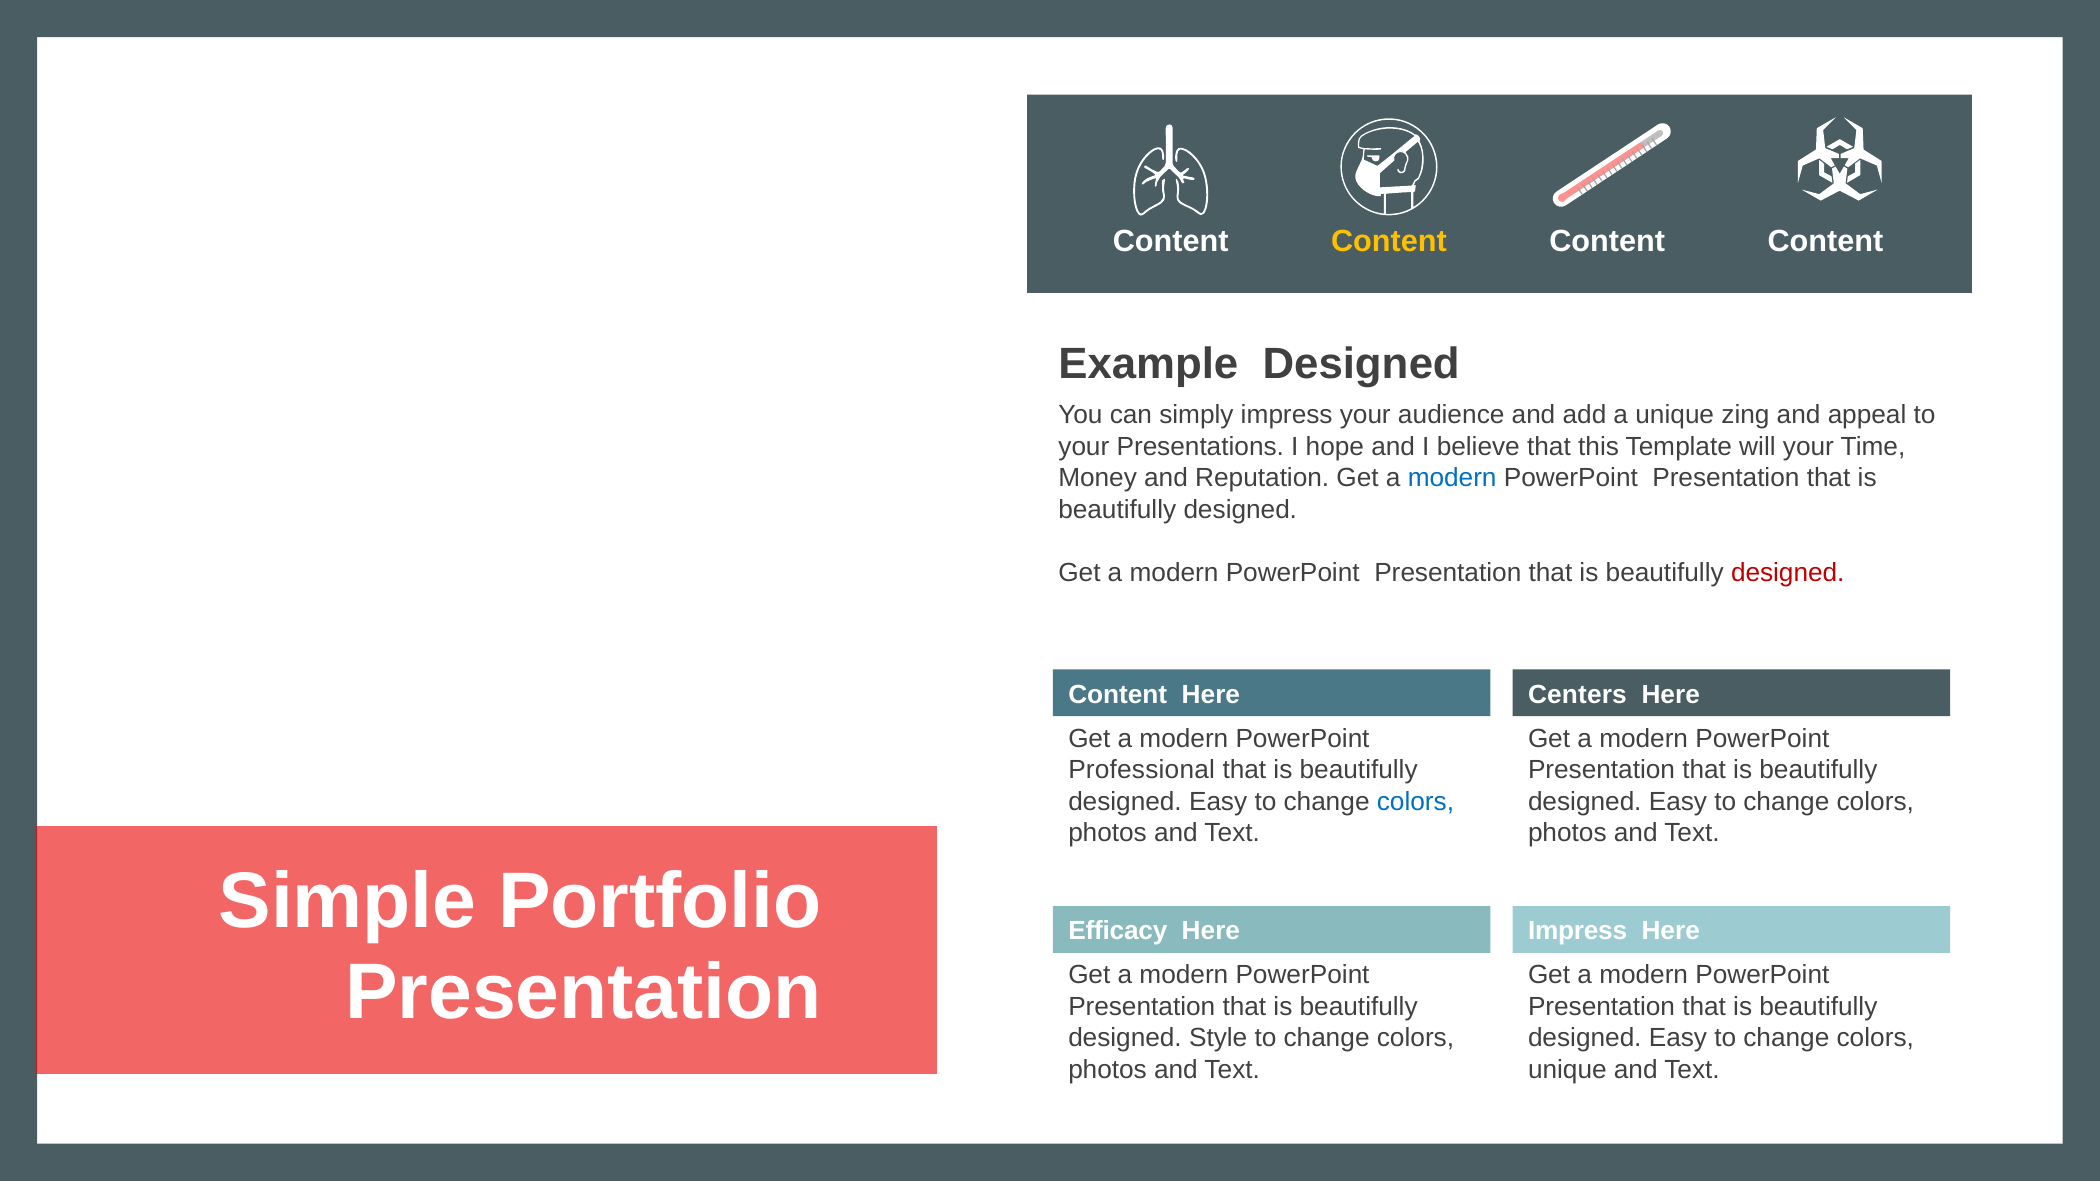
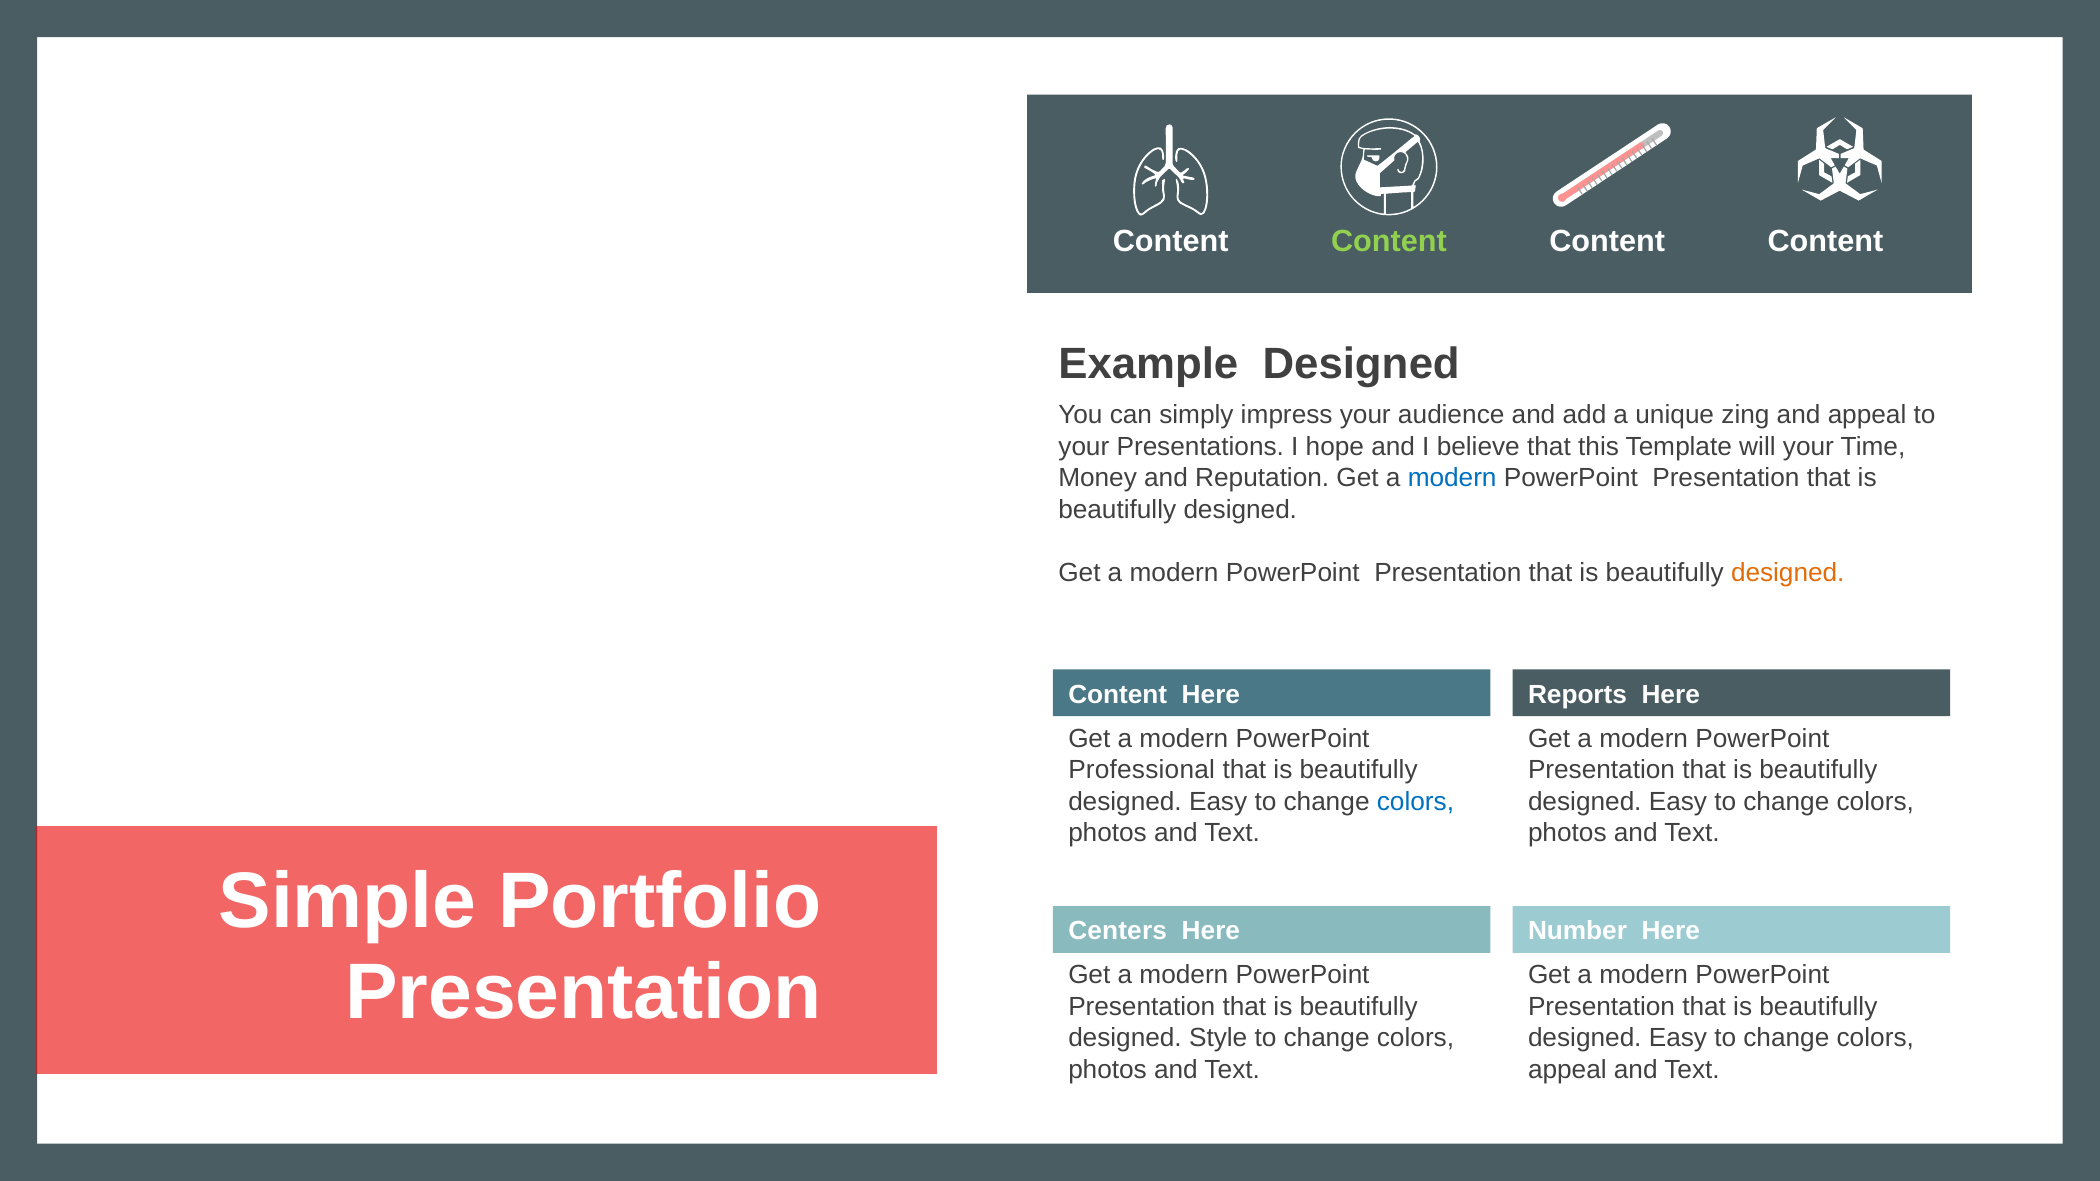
Content colour: yellow -> light green (1389, 241)
designed colour: red -> orange (1788, 573)
Centers: Centers -> Reports (1578, 695)
Efficacy: Efficacy -> Centers (1118, 931)
Impress: Impress -> Number (1578, 931)
unique: unique -> appeal (1567, 1070)
